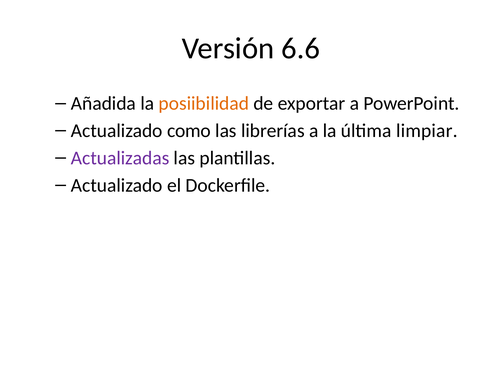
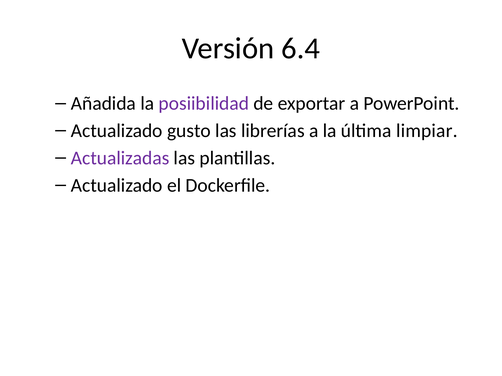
6.6: 6.6 -> 6.4 (301, 49)
posiibilidad colour: orange -> purple (204, 103)
como: como -> gusto (189, 131)
